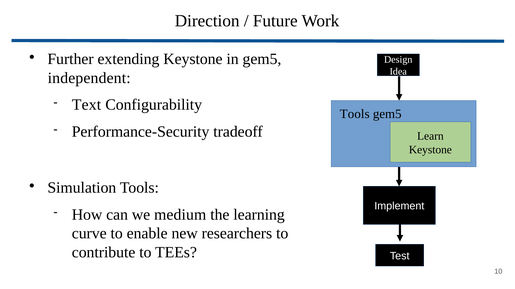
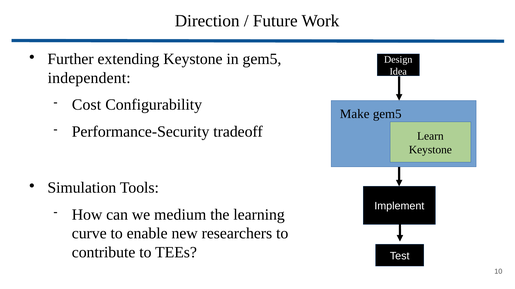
Text: Text -> Cost (87, 105)
Tools: Tools -> Make (355, 114)
